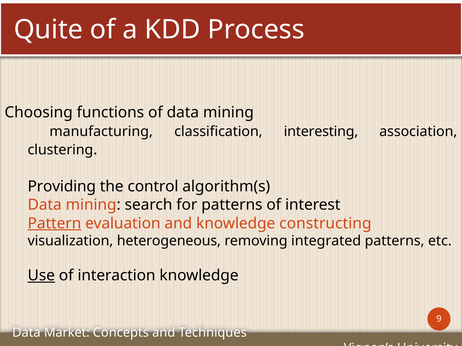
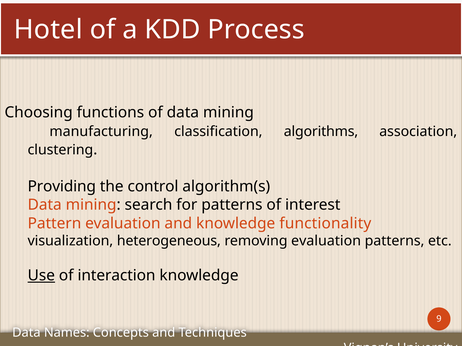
Quite: Quite -> Hotel (48, 30)
interesting: interesting -> algorithms (321, 132)
Pattern underline: present -> none (54, 224)
constructing: constructing -> functionality (325, 224)
removing integrated: integrated -> evaluation (326, 241)
Market: Market -> Names (67, 333)
